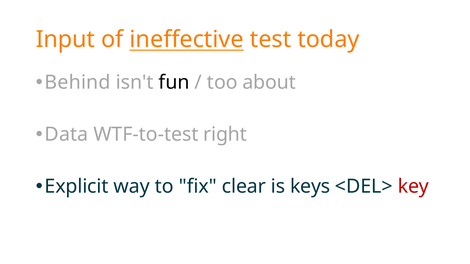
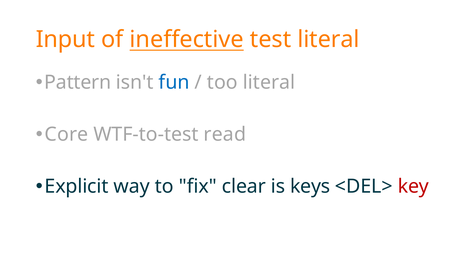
test today: today -> literal (328, 39)
Behind: Behind -> Pattern (78, 83)
fun colour: black -> blue (174, 83)
too about: about -> literal (269, 83)
Data: Data -> Core (66, 135)
right: right -> read (225, 135)
